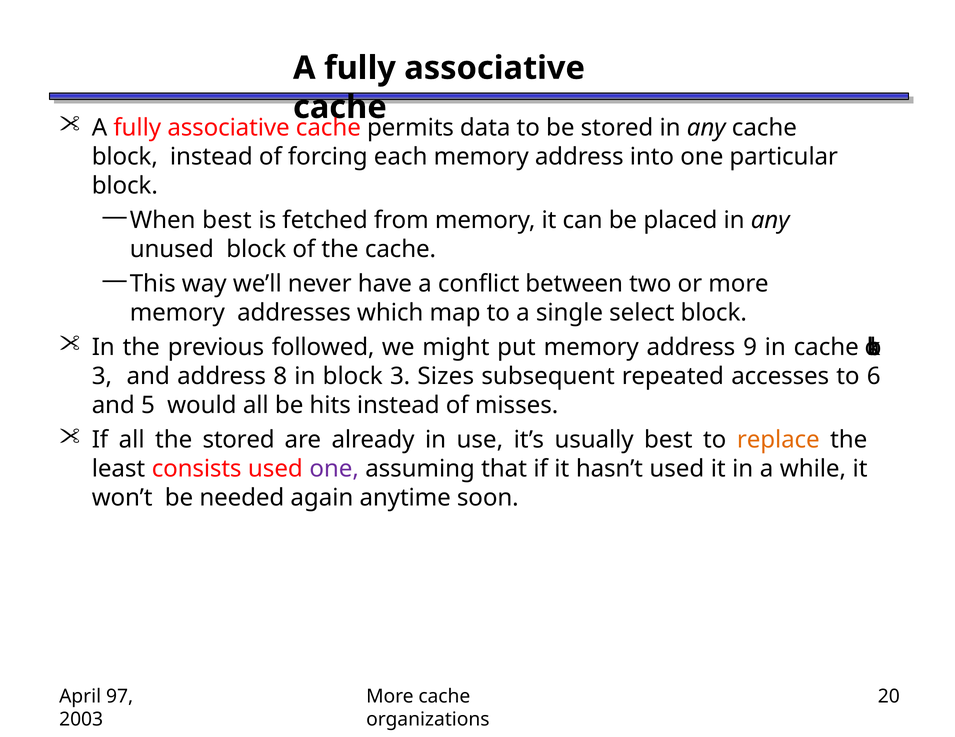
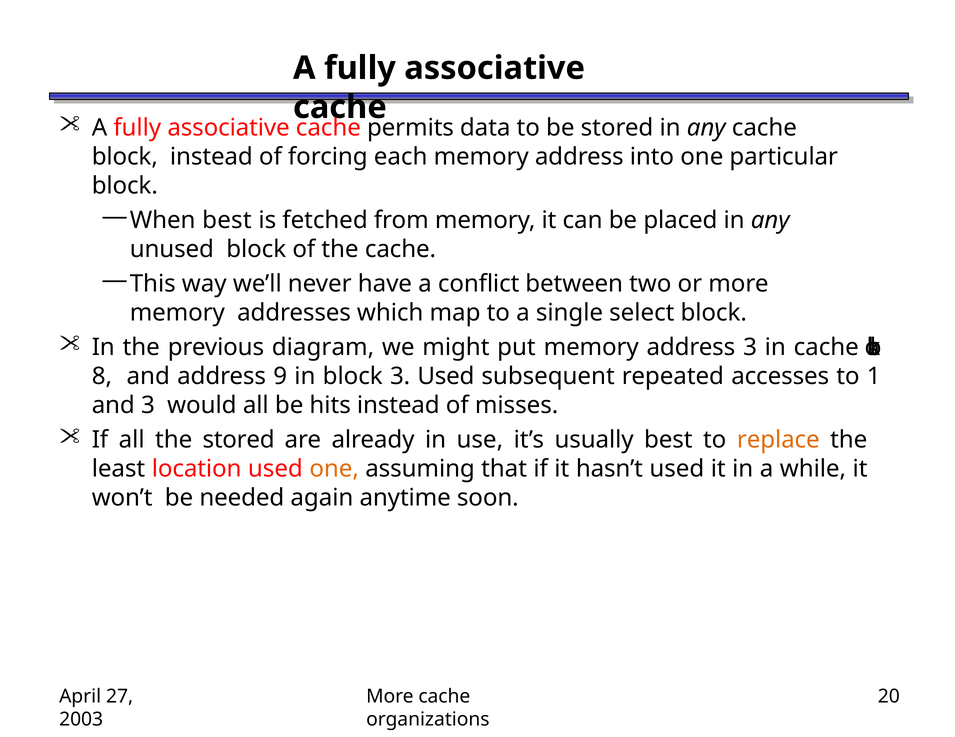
followed: followed -> diagram (323, 348)
address 9: 9 -> 3 (750, 348)
3: 3 -> 8 (102, 377)
8: 8 -> 9 (280, 377)
3 Sizes: Sizes -> Used (446, 377)
6: 6 -> 1 (874, 377)
and 5: 5 -> 3 (148, 406)
consists: consists -> location (197, 469)
one colour: purple -> orange (334, 469)
97: 97 -> 27 (120, 697)
